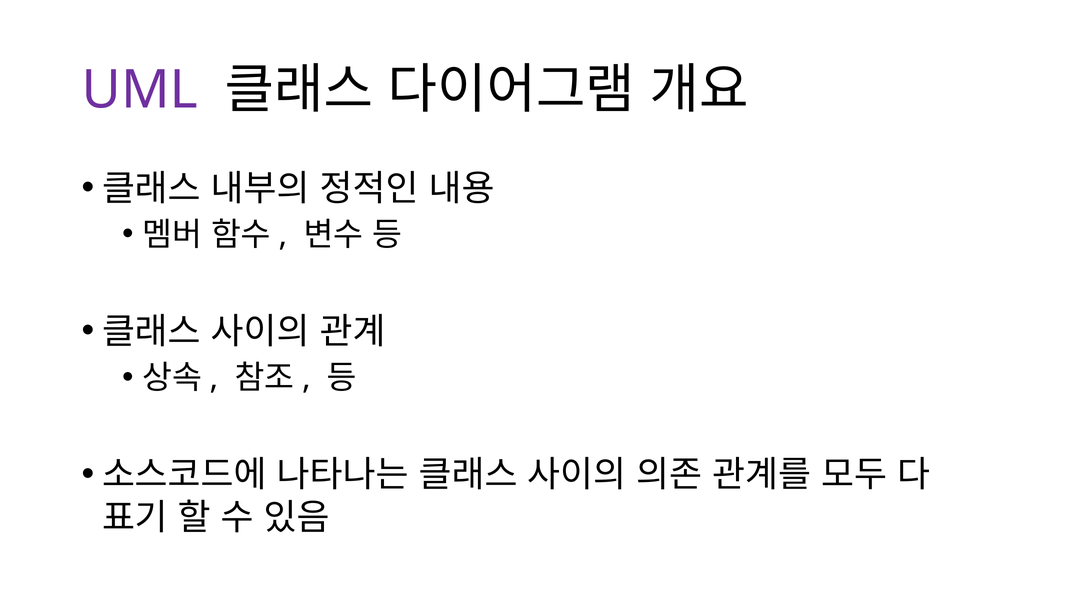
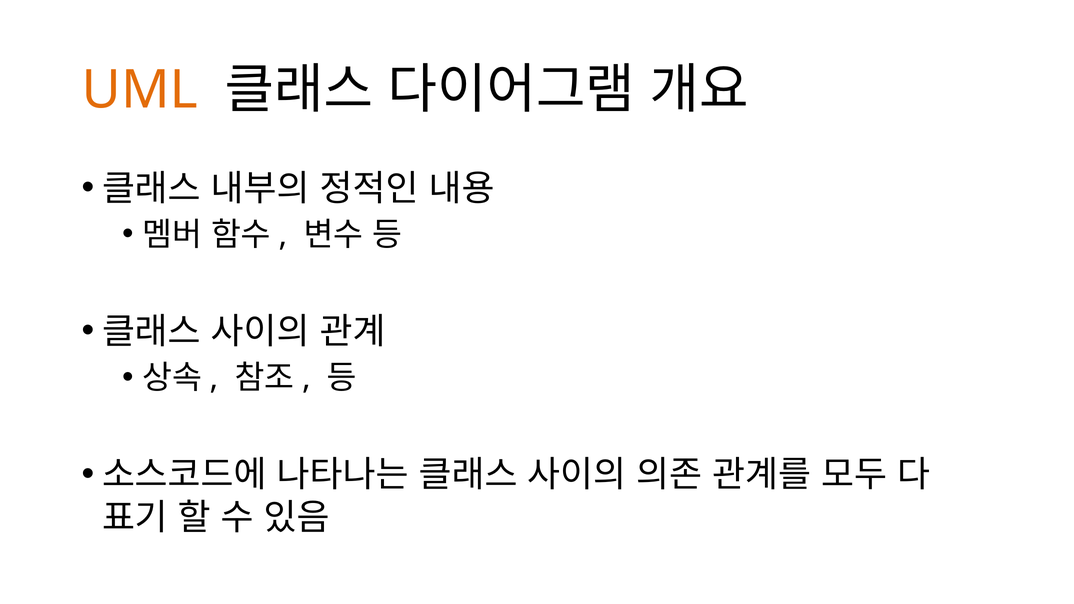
UML colour: purple -> orange (140, 90)
